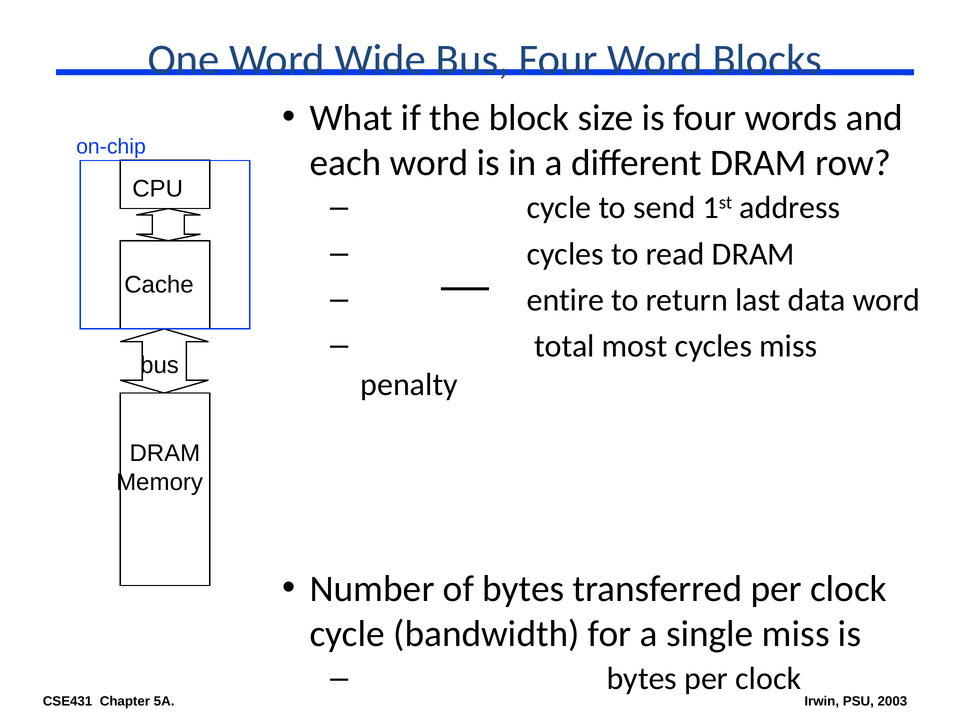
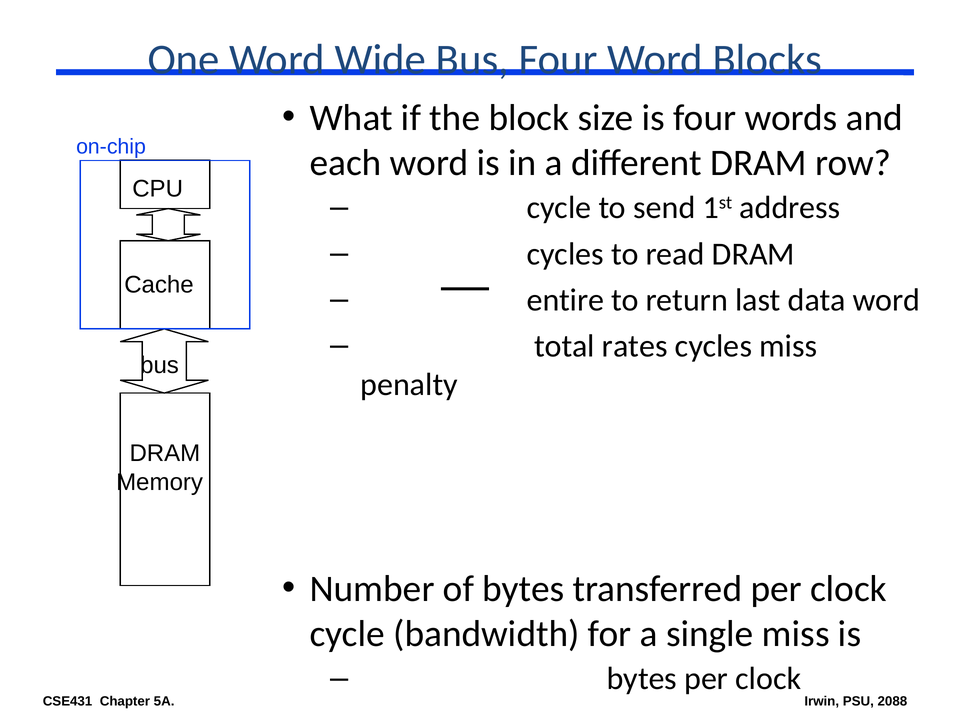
most: most -> rates (635, 346)
2003: 2003 -> 2088 (892, 701)
